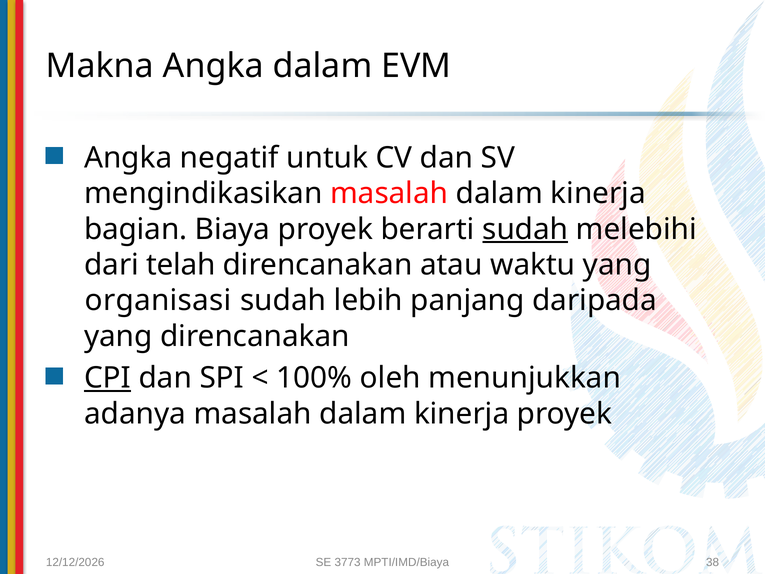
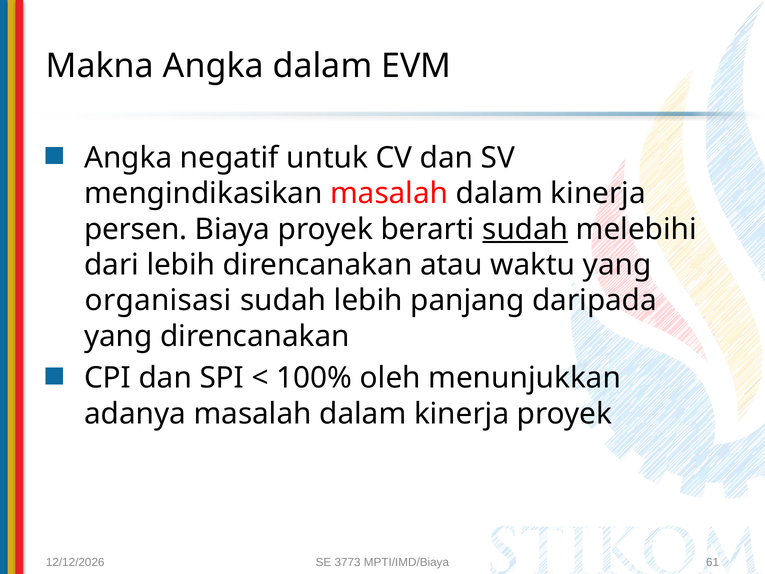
bagian: bagian -> persen (136, 229)
dari telah: telah -> lebih (181, 265)
CPI underline: present -> none (108, 378)
38: 38 -> 61 (713, 562)
